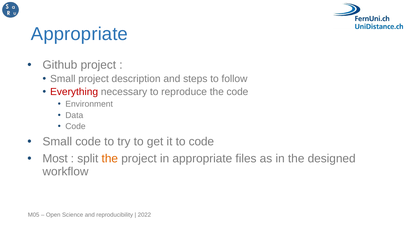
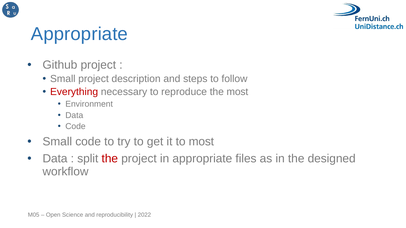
the code: code -> most (237, 92)
to code: code -> most (201, 142)
Most: Most -> Data (55, 159)
the colour: orange -> red (110, 159)
